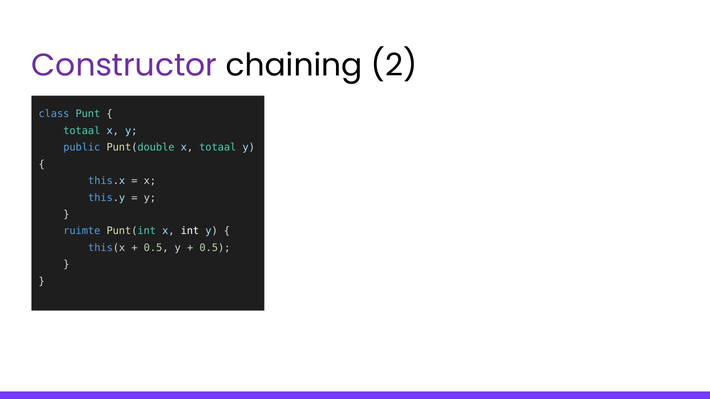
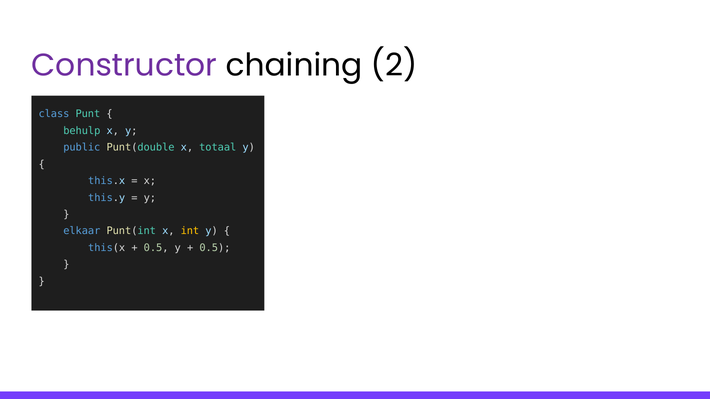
totaal: totaal -> behulp (82, 131)
ruimte: ruimte -> elkaar (82, 231)
int colour: white -> yellow (190, 231)
